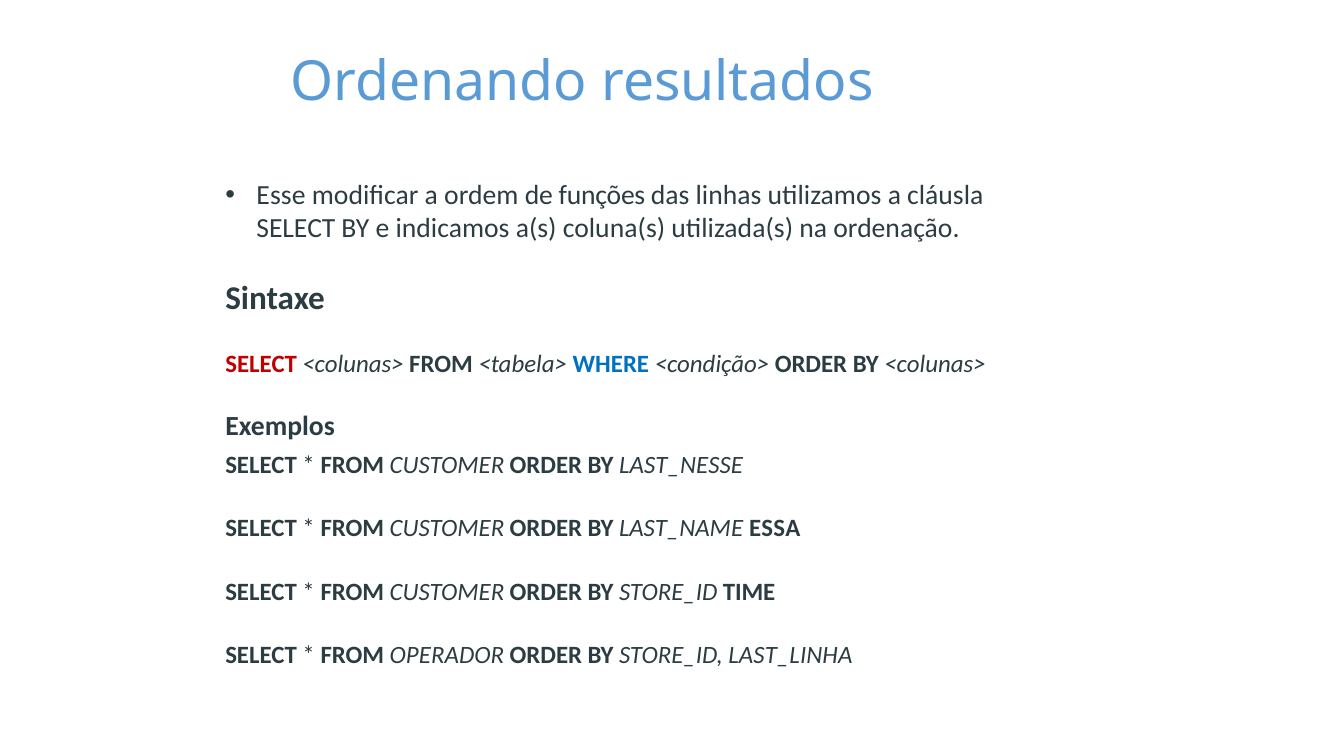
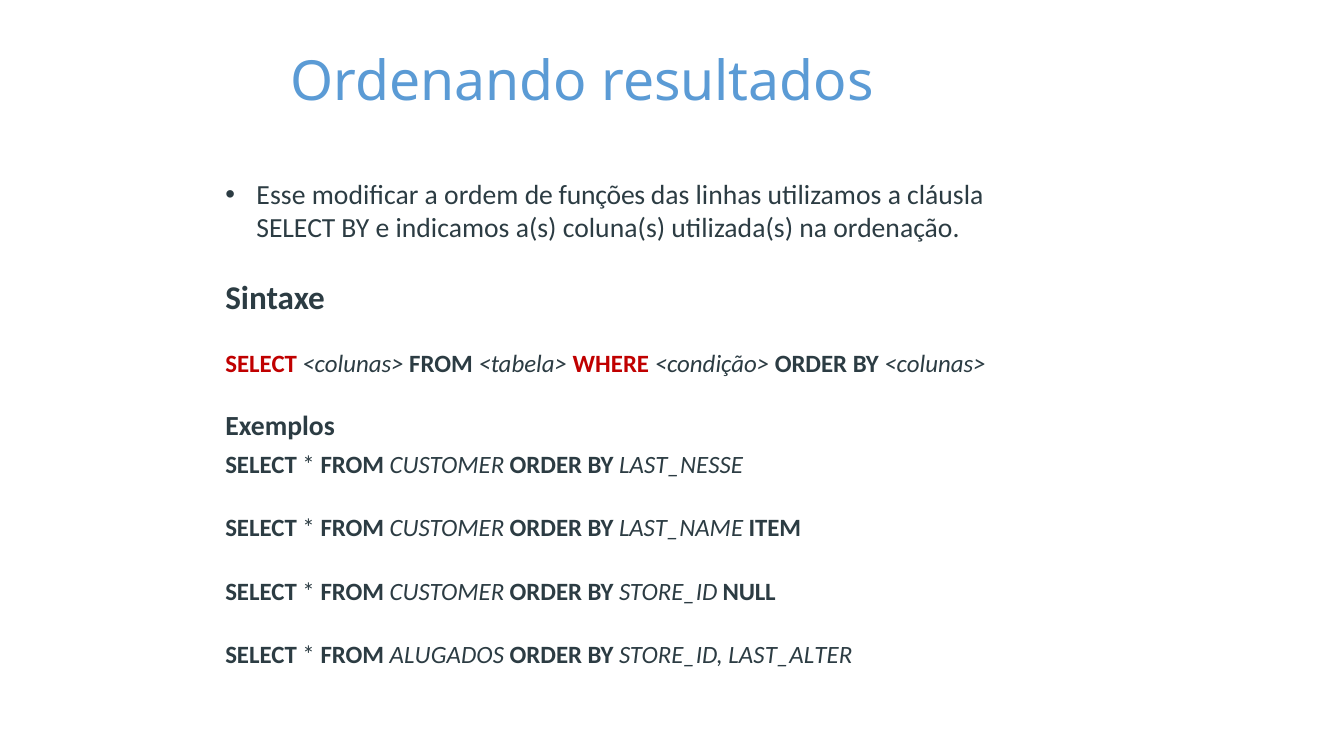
WHERE colour: blue -> red (611, 364)
ESSA: ESSA -> ITEM (775, 529)
TIME: TIME -> NULL (749, 592)
OPERADOR: OPERADOR -> ALUGADOS (447, 655)
LAST_LINHA: LAST_LINHA -> LAST_ALTER (790, 655)
